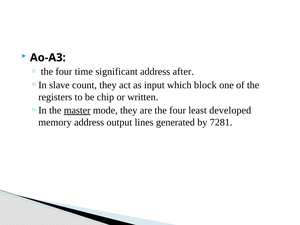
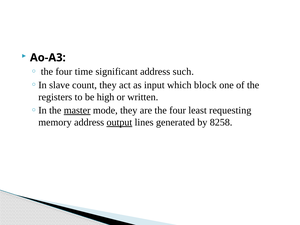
after: after -> such (183, 72)
chip: chip -> high (106, 97)
developed: developed -> requesting (230, 110)
output underline: none -> present (119, 122)
7281: 7281 -> 8258 (221, 122)
